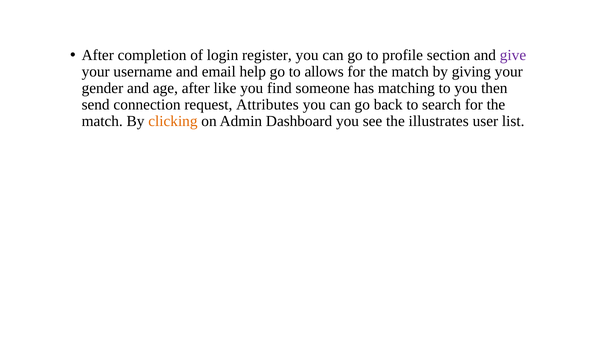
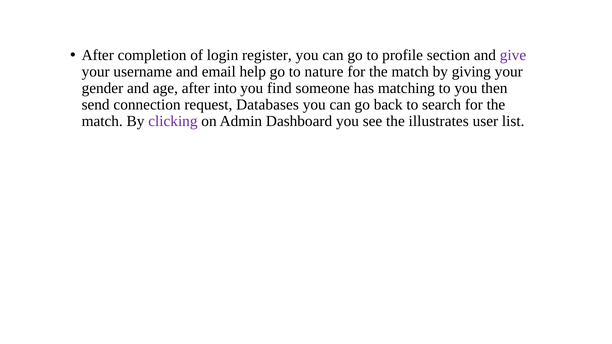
allows: allows -> nature (324, 72)
like: like -> into (225, 88)
Attributes: Attributes -> Databases (268, 105)
clicking colour: orange -> purple (173, 121)
